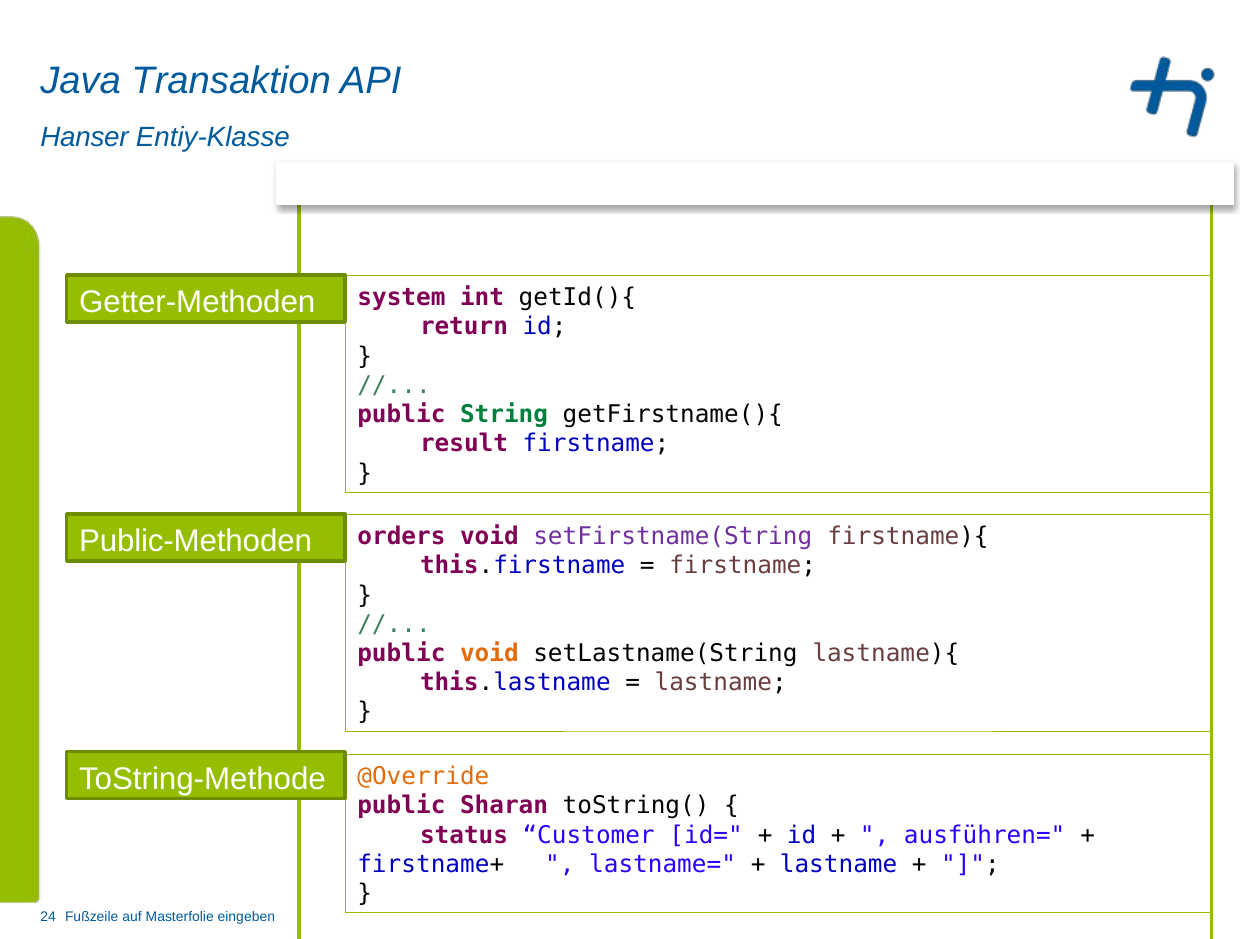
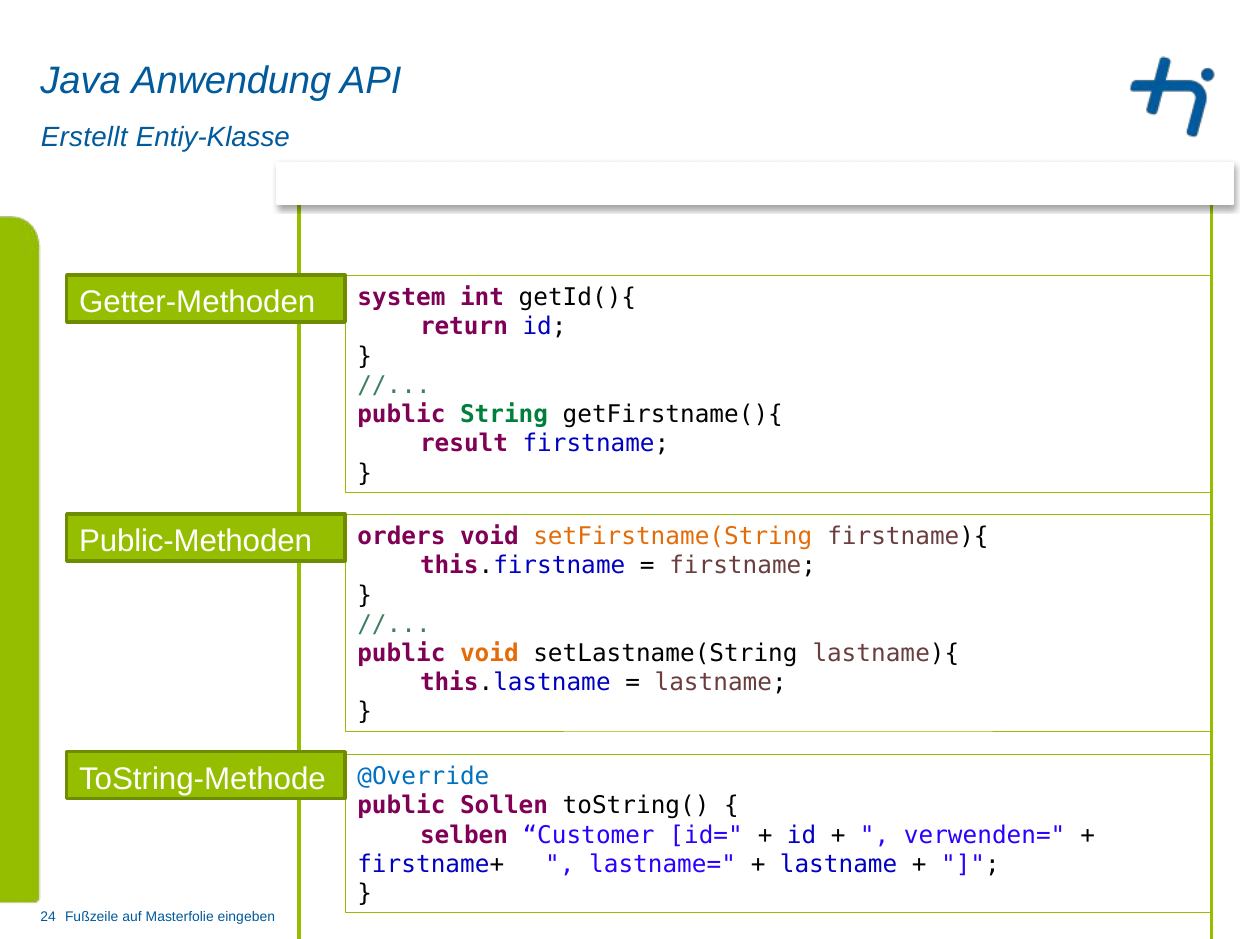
Transaktion: Transaktion -> Anwendung (231, 81)
Hanser: Hanser -> Erstellt (84, 137)
setFirstname(String colour: purple -> orange (673, 537)
@Override colour: orange -> blue (423, 777)
Sharan: Sharan -> Sollen (504, 806)
status: status -> selben (464, 835)
ausführen=: ausführen= -> verwenden= (985, 835)
